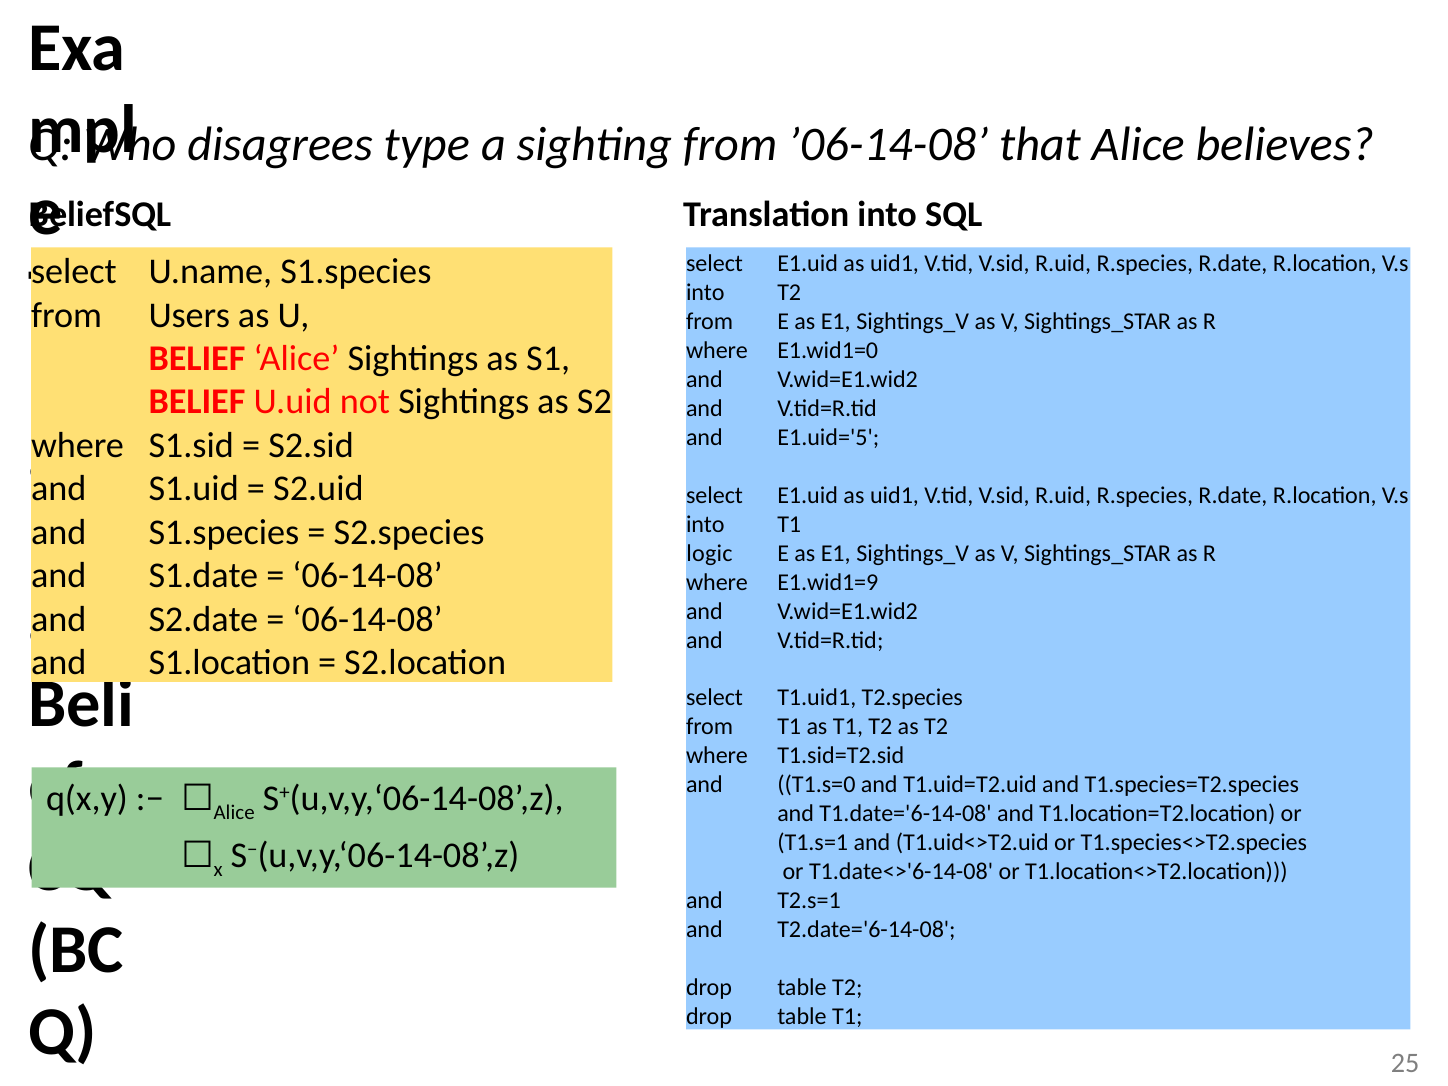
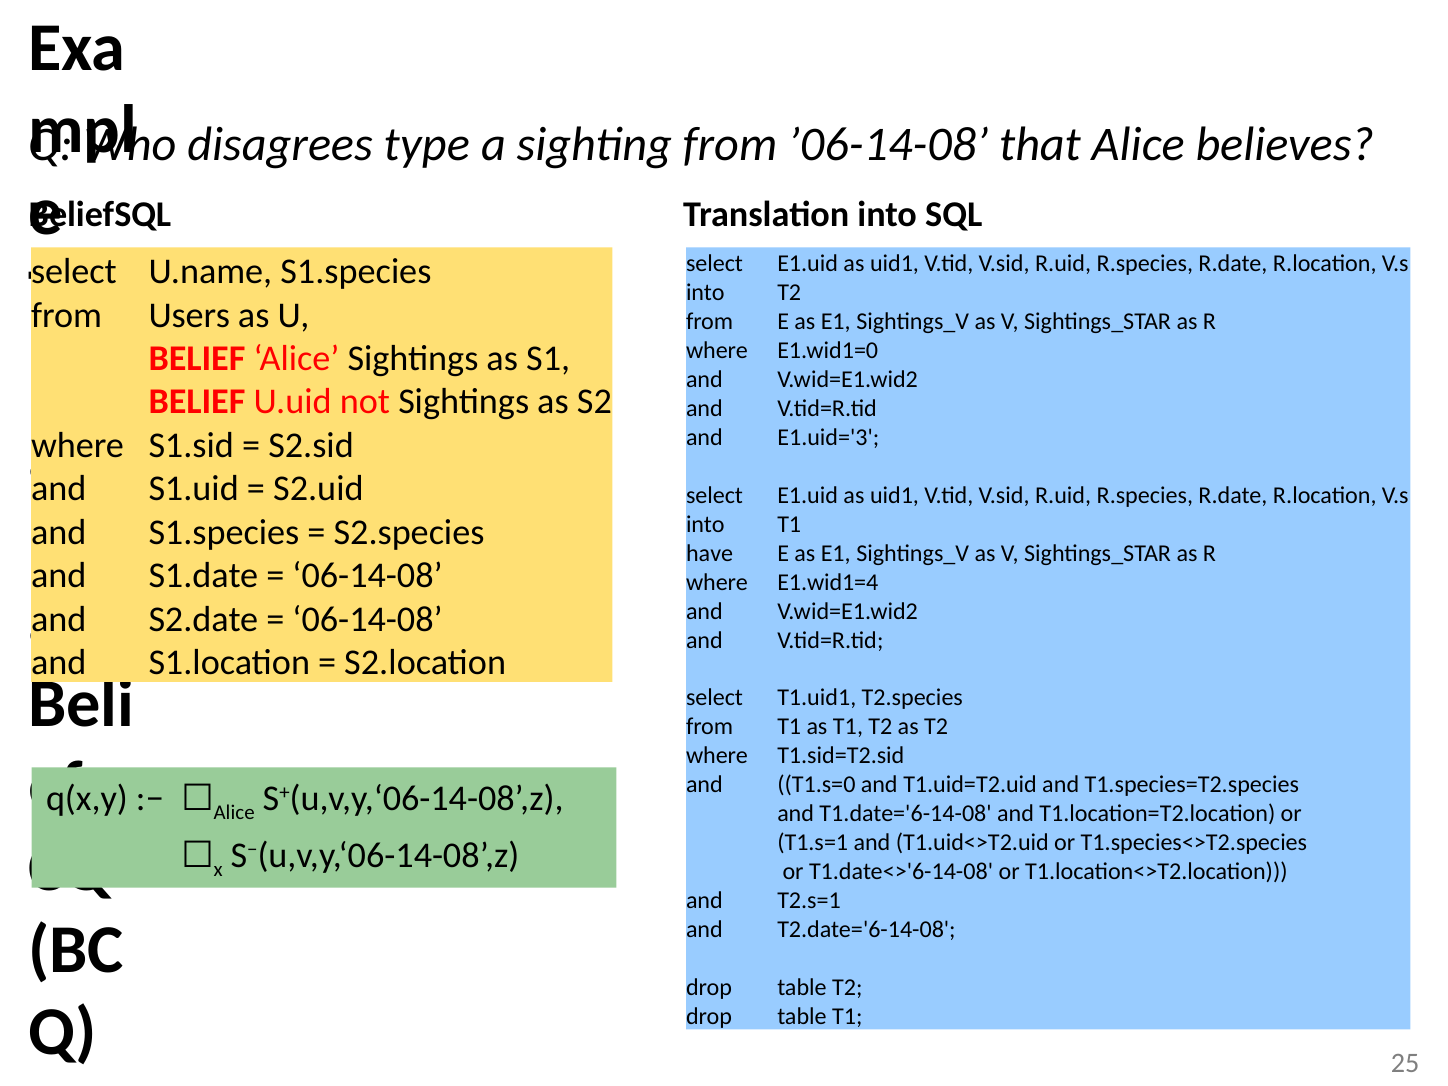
E1.uid='5: E1.uid='5 -> E1.uid='3 (828, 437)
logic: logic -> have (710, 553)
E1.wid1=9: E1.wid1=9 -> E1.wid1=4 (828, 582)
